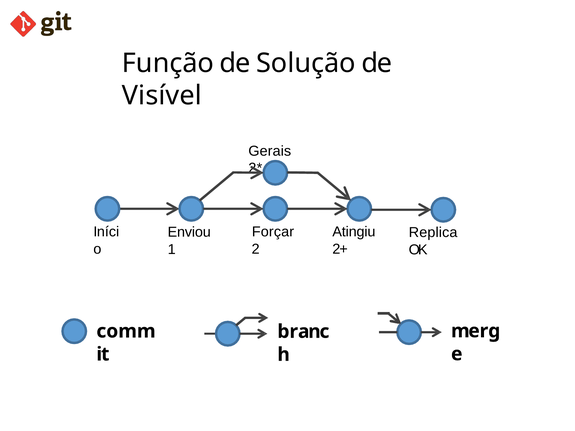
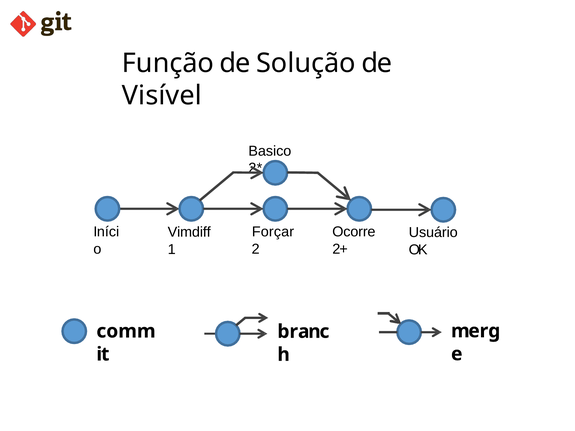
Gerais: Gerais -> Basico (270, 151)
Atingiu: Atingiu -> Ocorre (354, 232)
Enviou: Enviou -> Vimdiff (189, 232)
Replica: Replica -> Usuário (433, 233)
